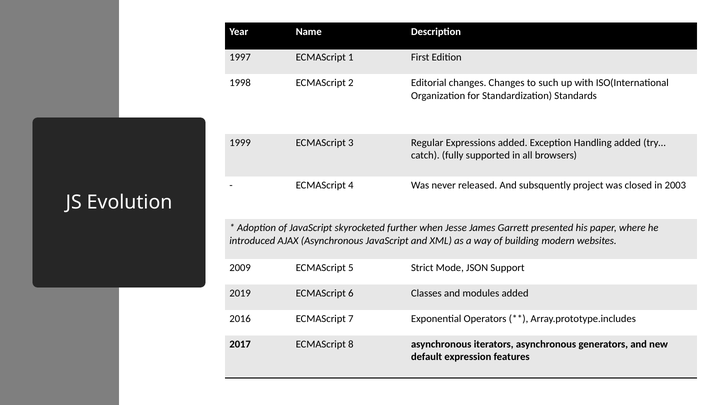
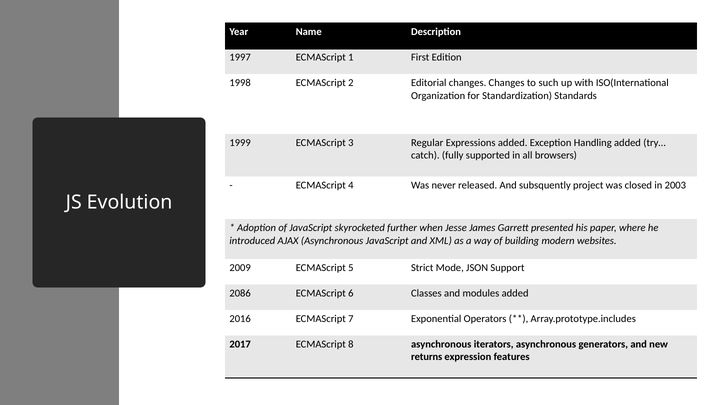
2019: 2019 -> 2086 (240, 293)
default: default -> returns (427, 357)
